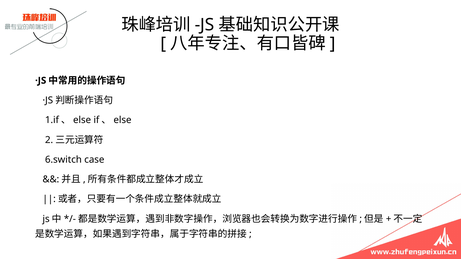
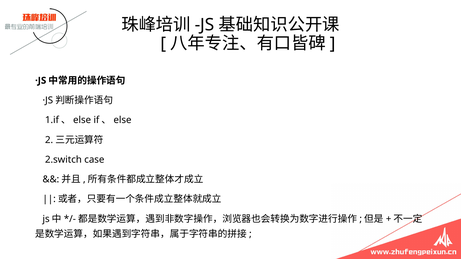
6.switch: 6.switch -> 2.switch (63, 160)
